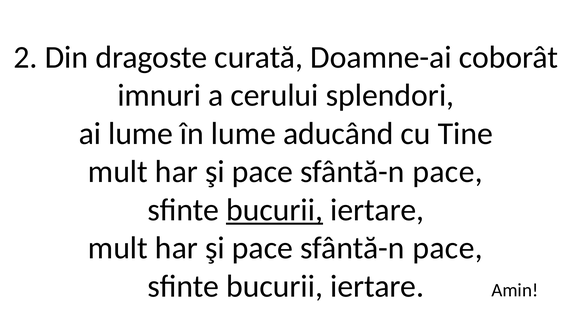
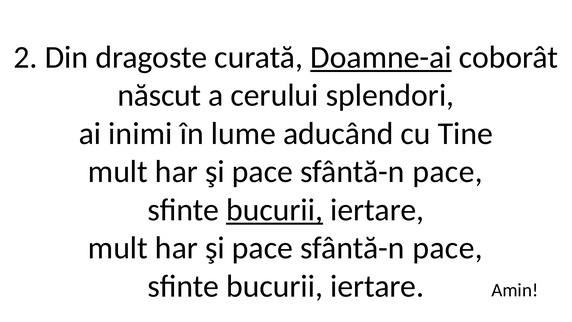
Doamne-ai underline: none -> present (381, 57)
imnuri: imnuri -> născut (159, 95)
ai lume: lume -> inimi (140, 134)
